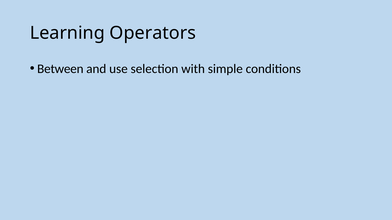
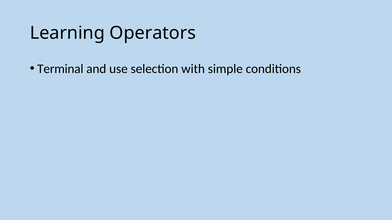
Between: Between -> Terminal (60, 69)
